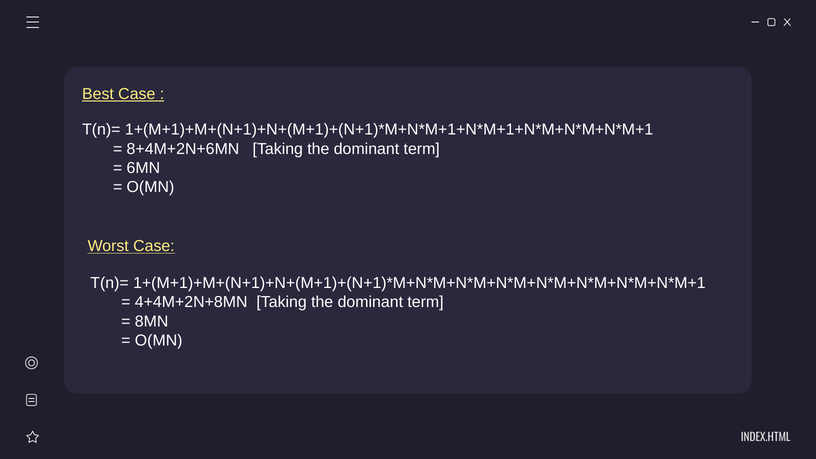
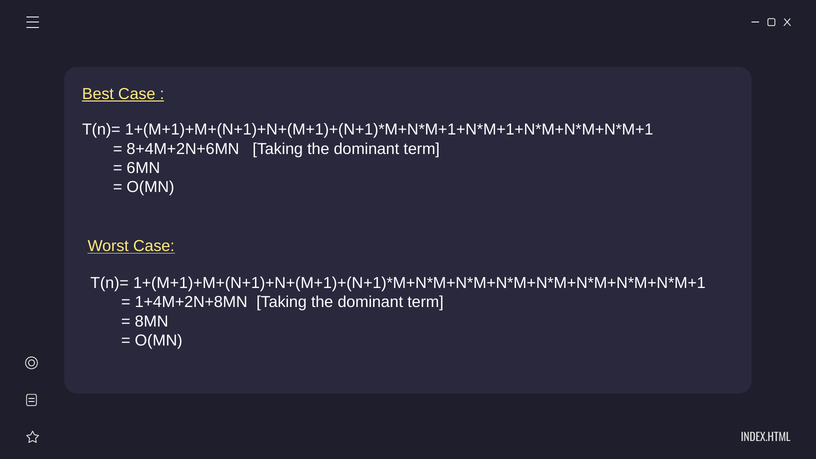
4+4M+2N+8MN: 4+4M+2N+8MN -> 1+4M+2N+8MN (191, 302)
